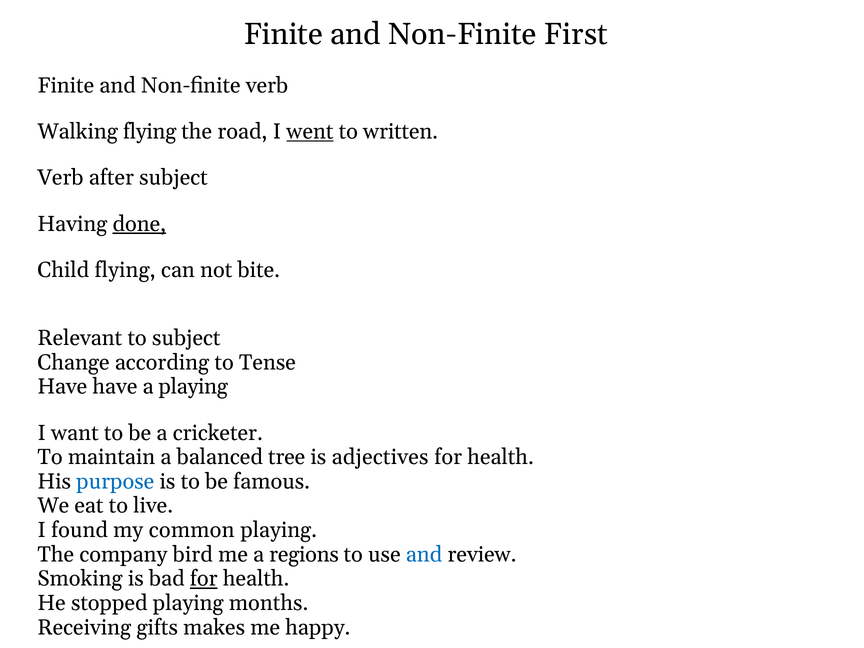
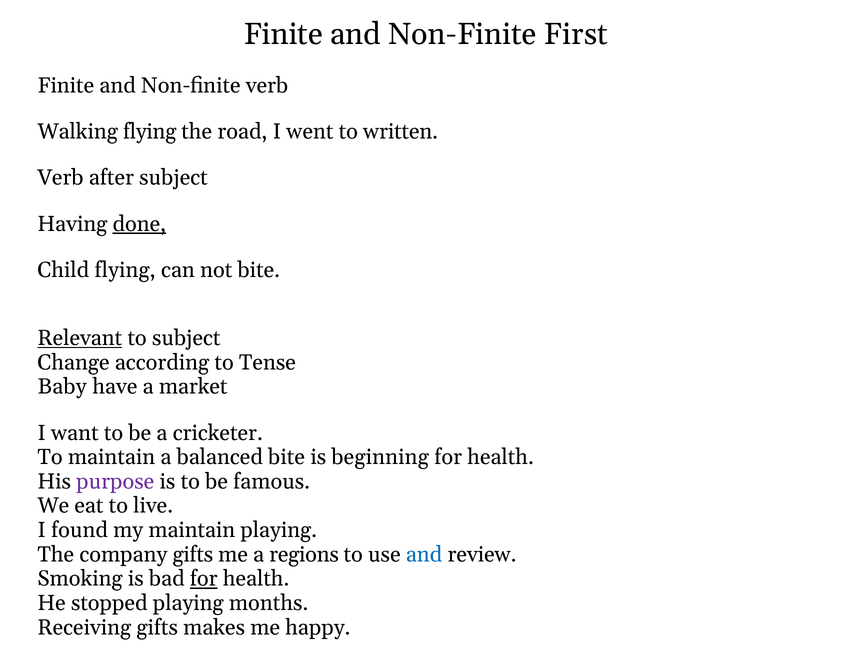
went underline: present -> none (310, 132)
Relevant underline: none -> present (80, 338)
Have: Have -> Baby (62, 387)
a playing: playing -> market (193, 387)
balanced tree: tree -> bite (287, 457)
adjectives: adjectives -> beginning (380, 457)
purpose colour: blue -> purple (115, 481)
my common: common -> maintain (192, 530)
company bird: bird -> gifts (193, 554)
